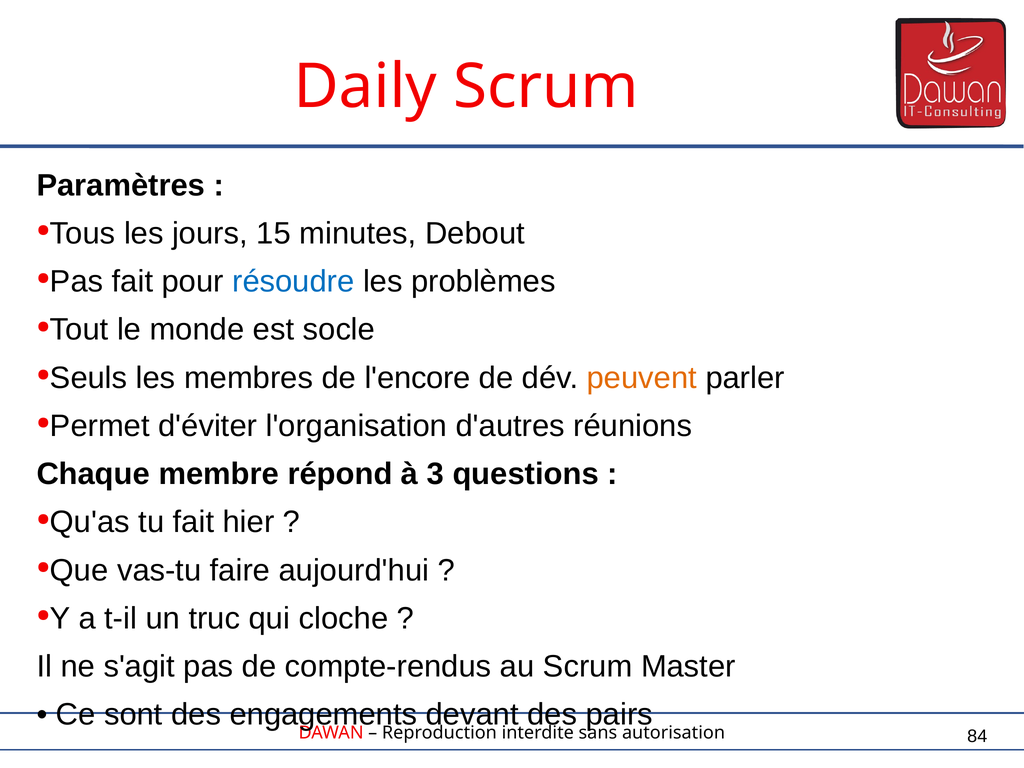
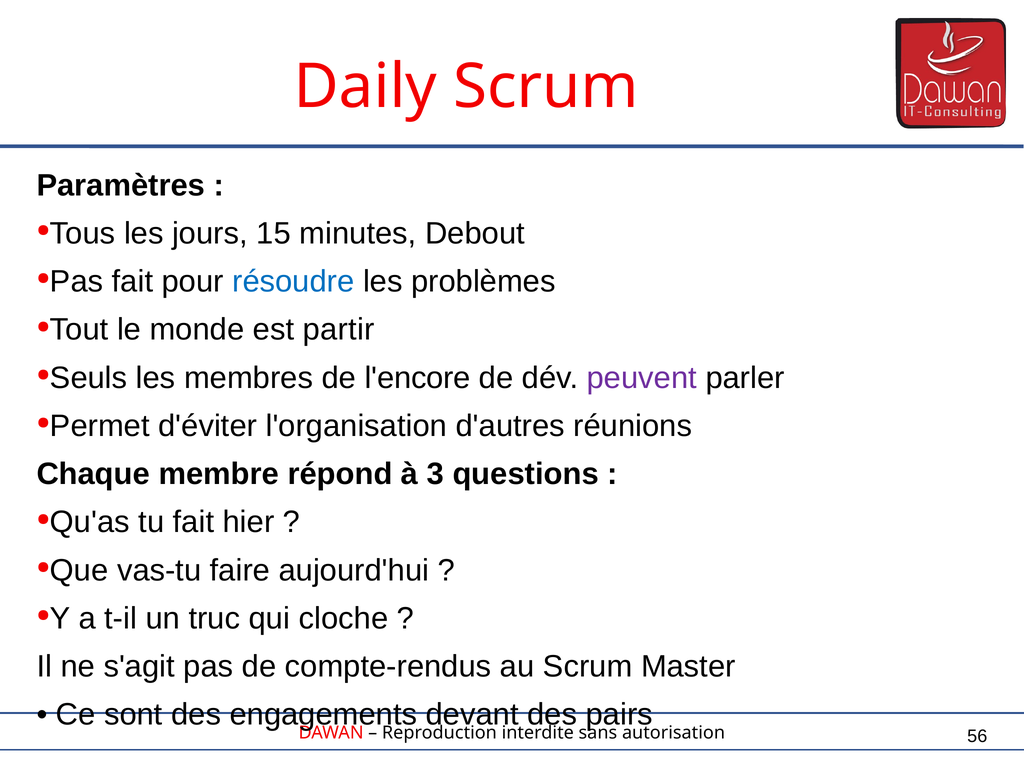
socle: socle -> partir (339, 330)
peuvent colour: orange -> purple (642, 378)
84: 84 -> 56 (977, 736)
